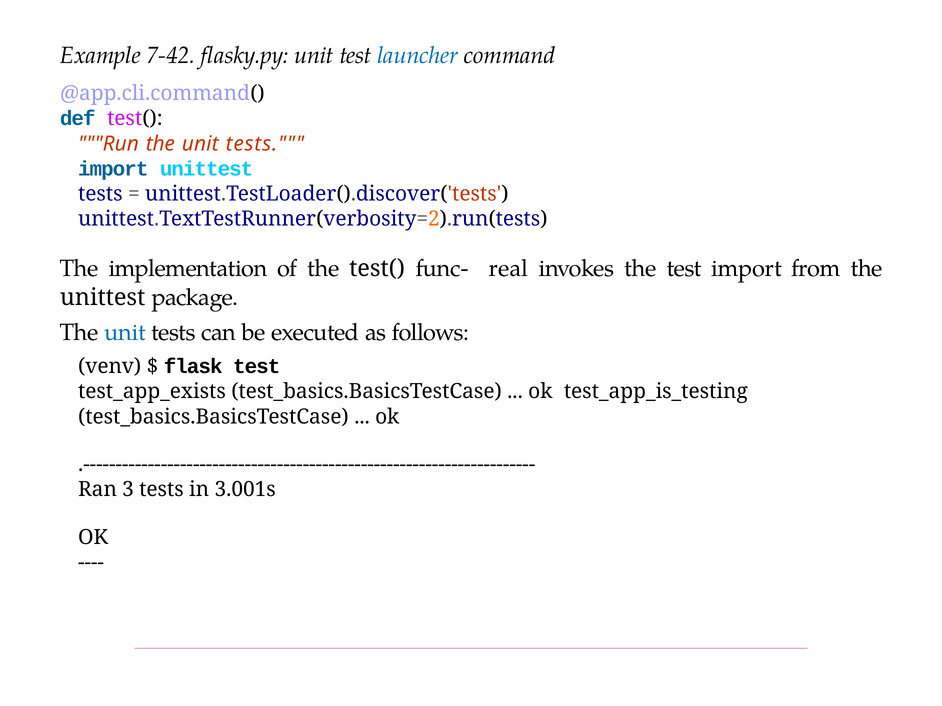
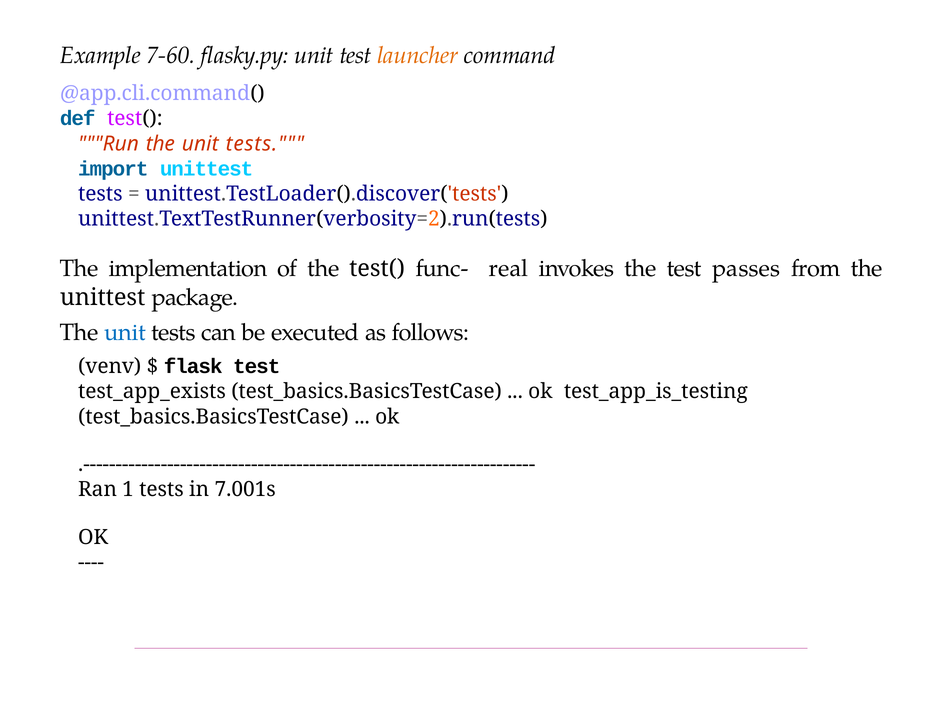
7-42: 7-42 -> 7-60 (171, 56)
launcher colour: blue -> orange (418, 56)
test import: import -> passes (746, 269)
3: 3 -> 1 (128, 490)
3.001s: 3.001s -> 7.001s (245, 490)
